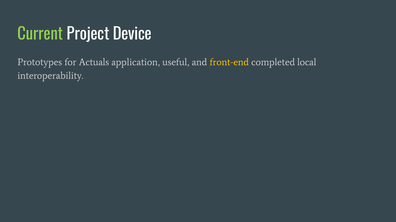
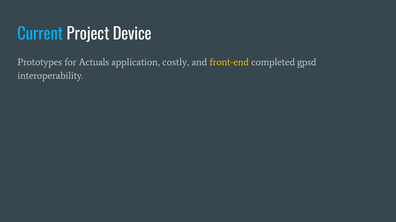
Current colour: light green -> light blue (40, 34)
useful: useful -> costly (176, 62)
local: local -> gpsd (307, 62)
